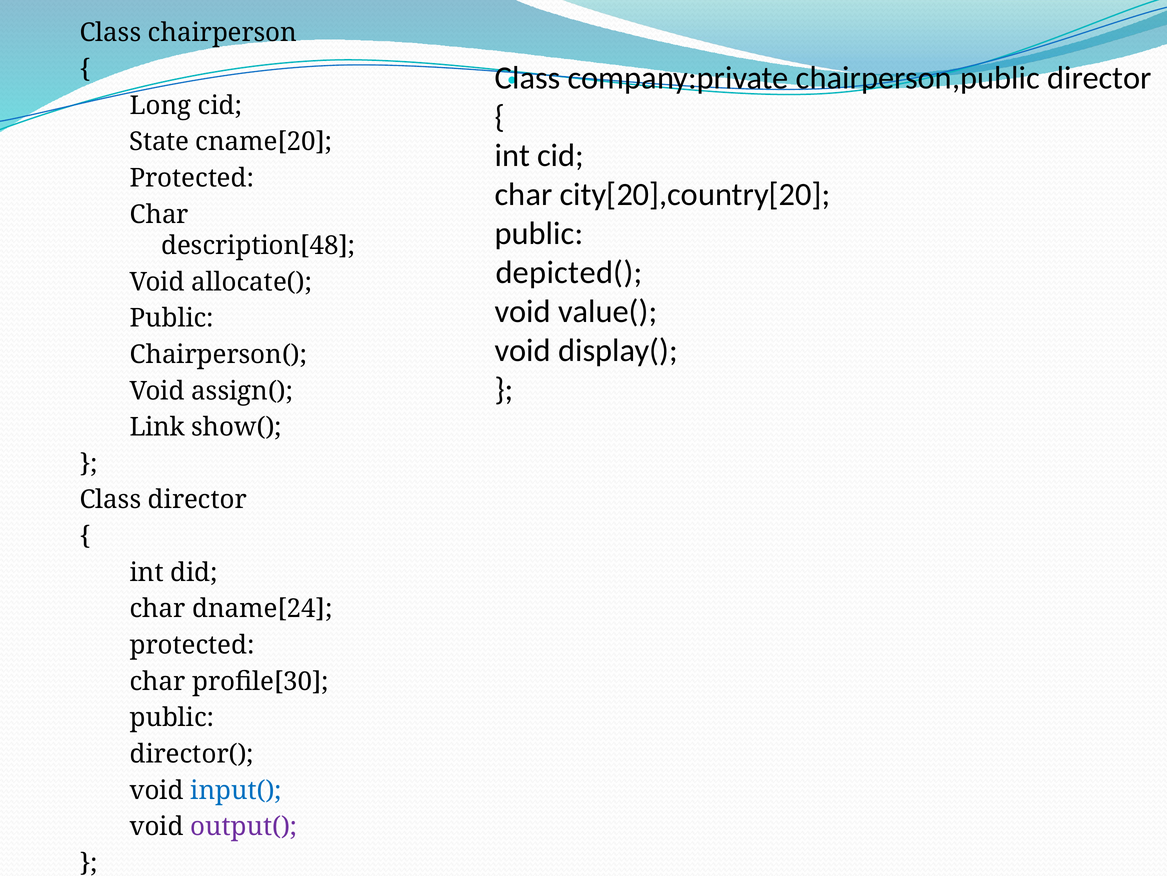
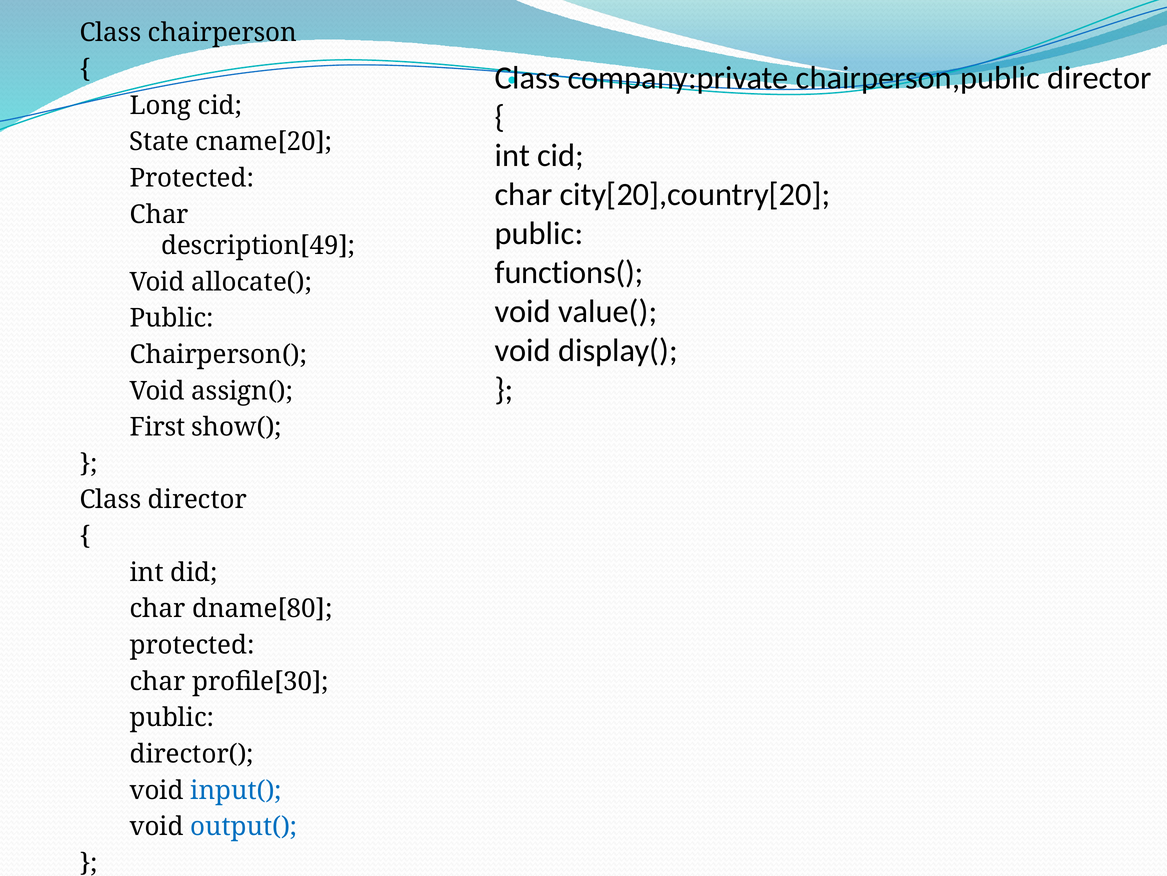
description[48: description[48 -> description[49 (258, 245)
depicted(: depicted( -> functions( (569, 272)
Link: Link -> First (157, 427)
dname[24: dname[24 -> dname[80 (262, 608)
output( colour: purple -> blue (244, 826)
